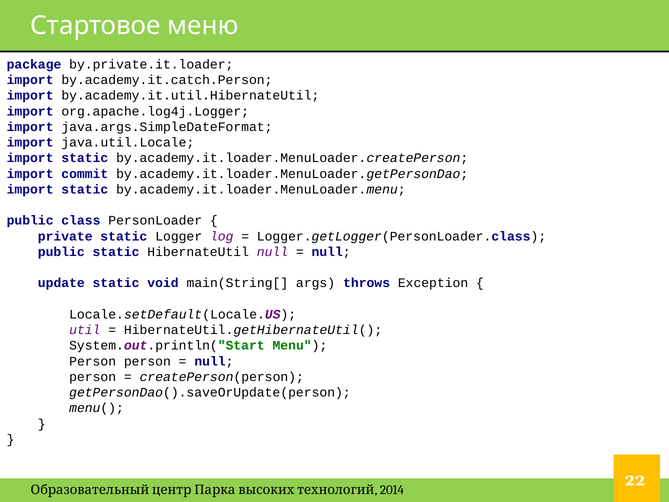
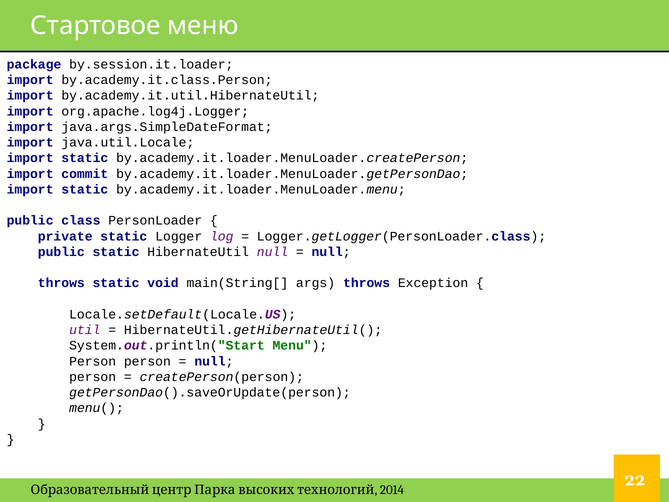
by.private.it.loader: by.private.it.loader -> by.session.it.loader (151, 64)
by.academy.it.catch.Person: by.academy.it.catch.Person -> by.academy.it.class.Person (167, 80)
update: update -> throws (61, 283)
